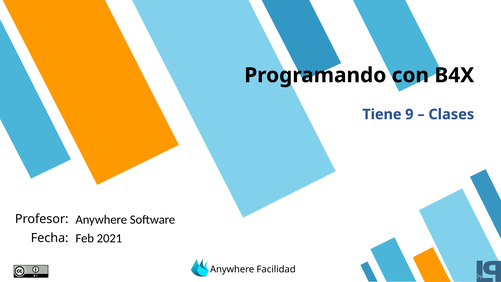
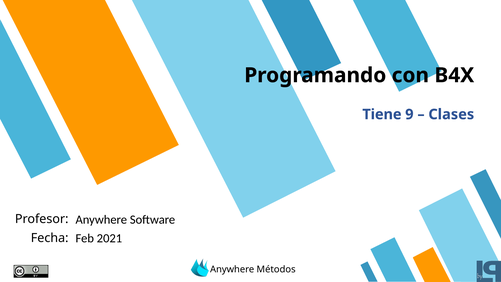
Facilidad: Facilidad -> Métodos (276, 269)
